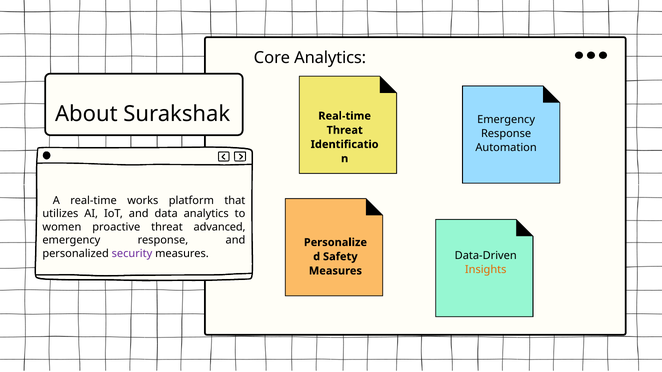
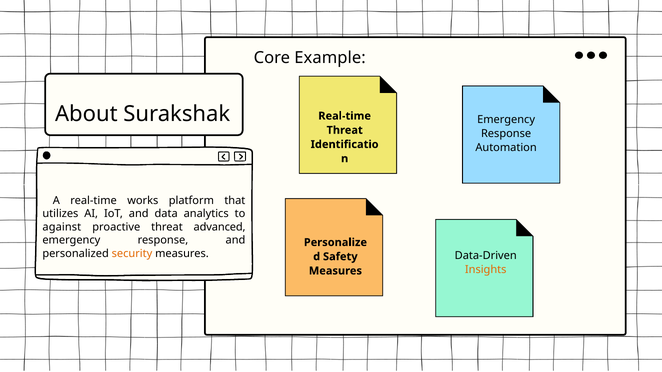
Core Analytics: Analytics -> Example (330, 58)
women: women -> against (62, 227)
security colour: purple -> orange (132, 254)
